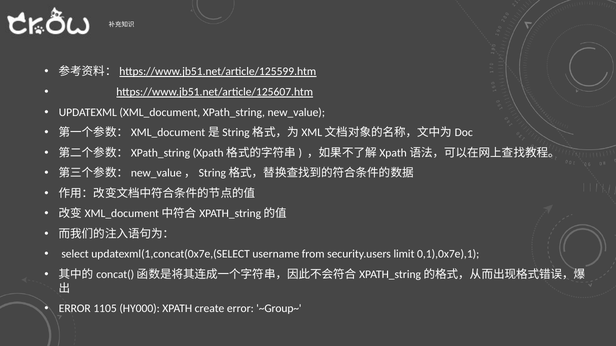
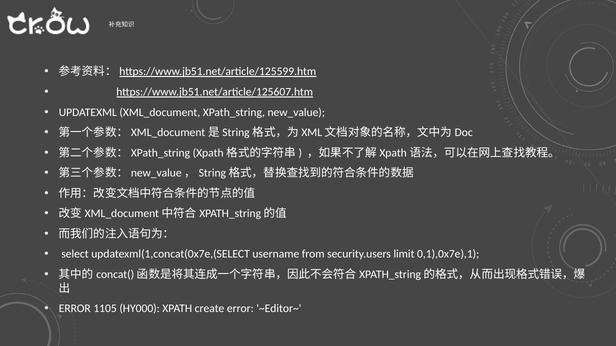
~Group~: ~Group~ -> ~Editor~ (279, 309)
